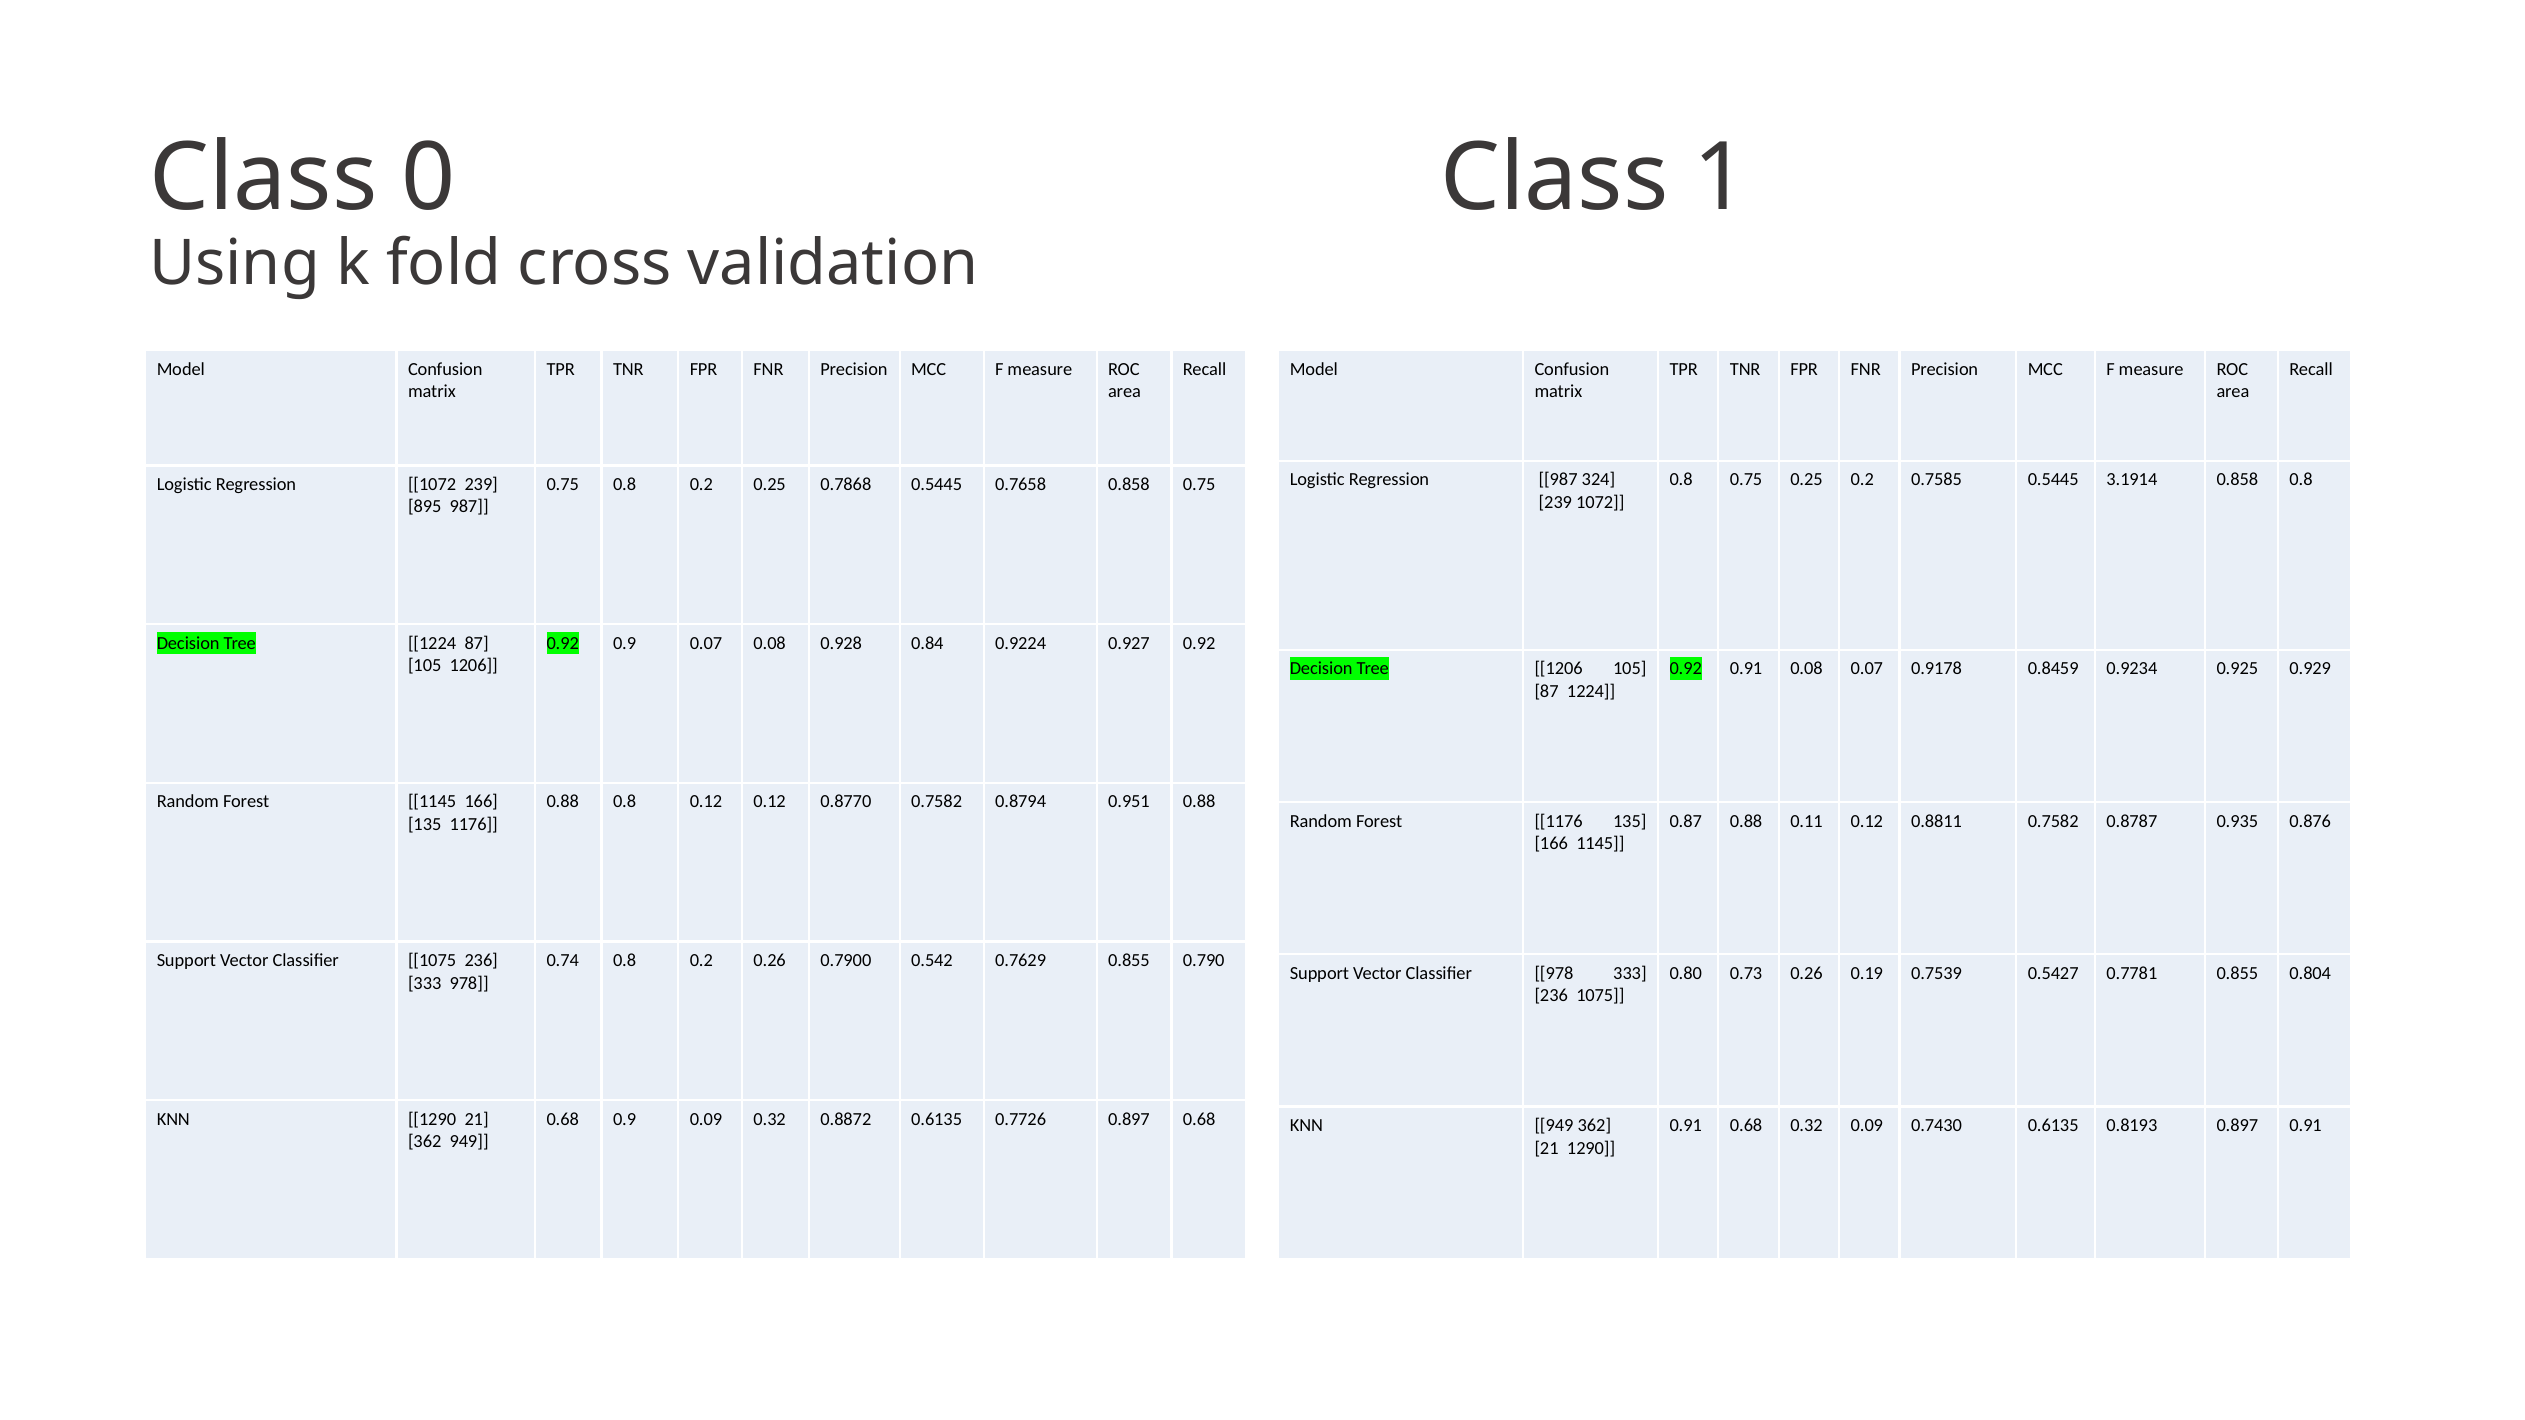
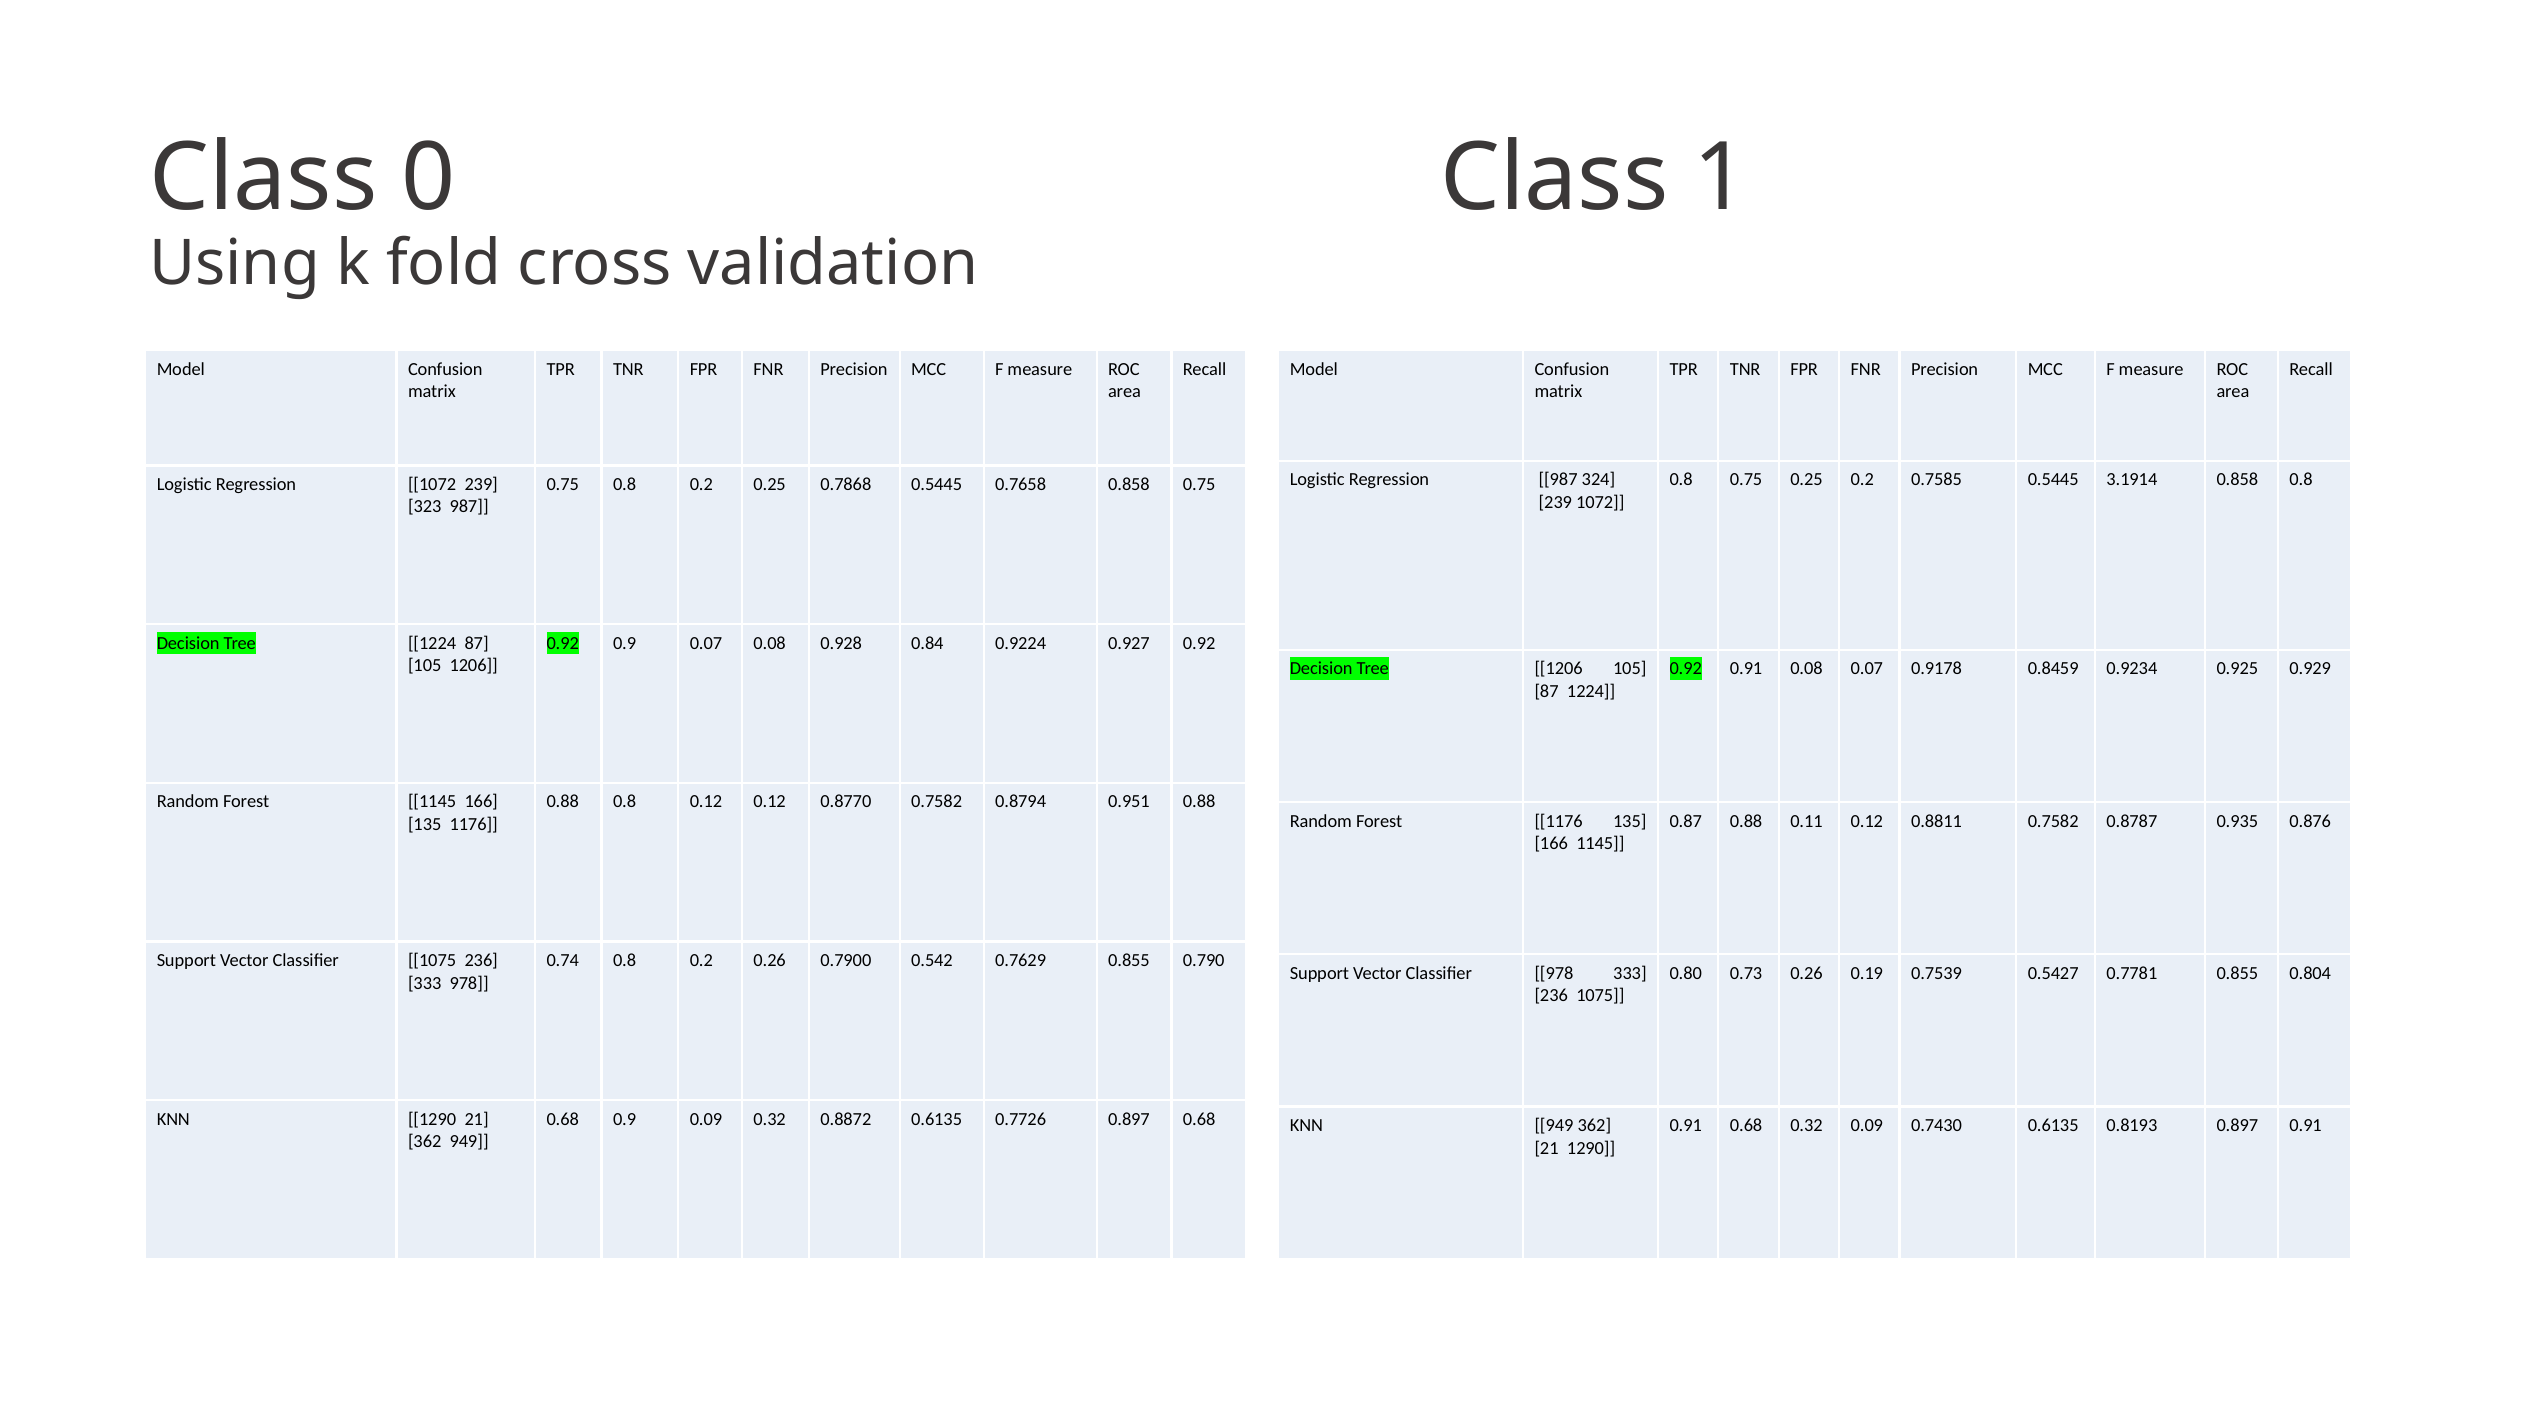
895: 895 -> 323 (425, 507)
